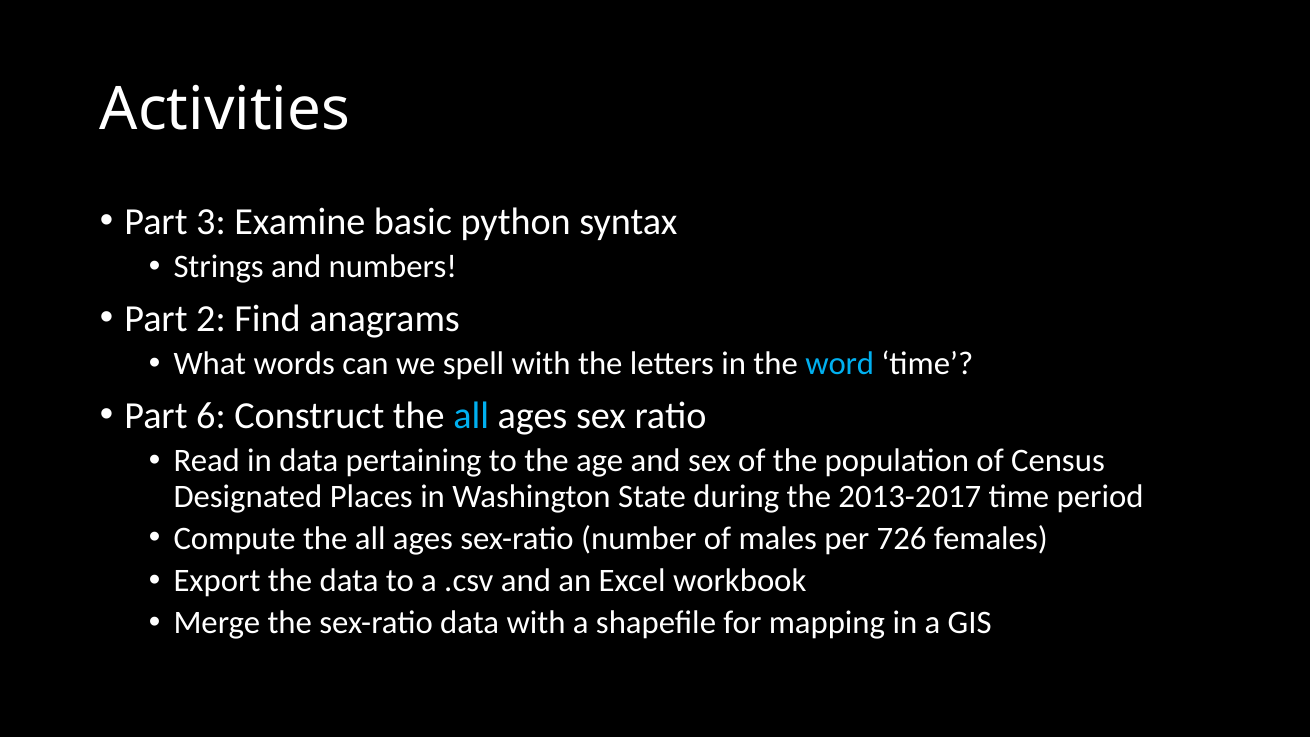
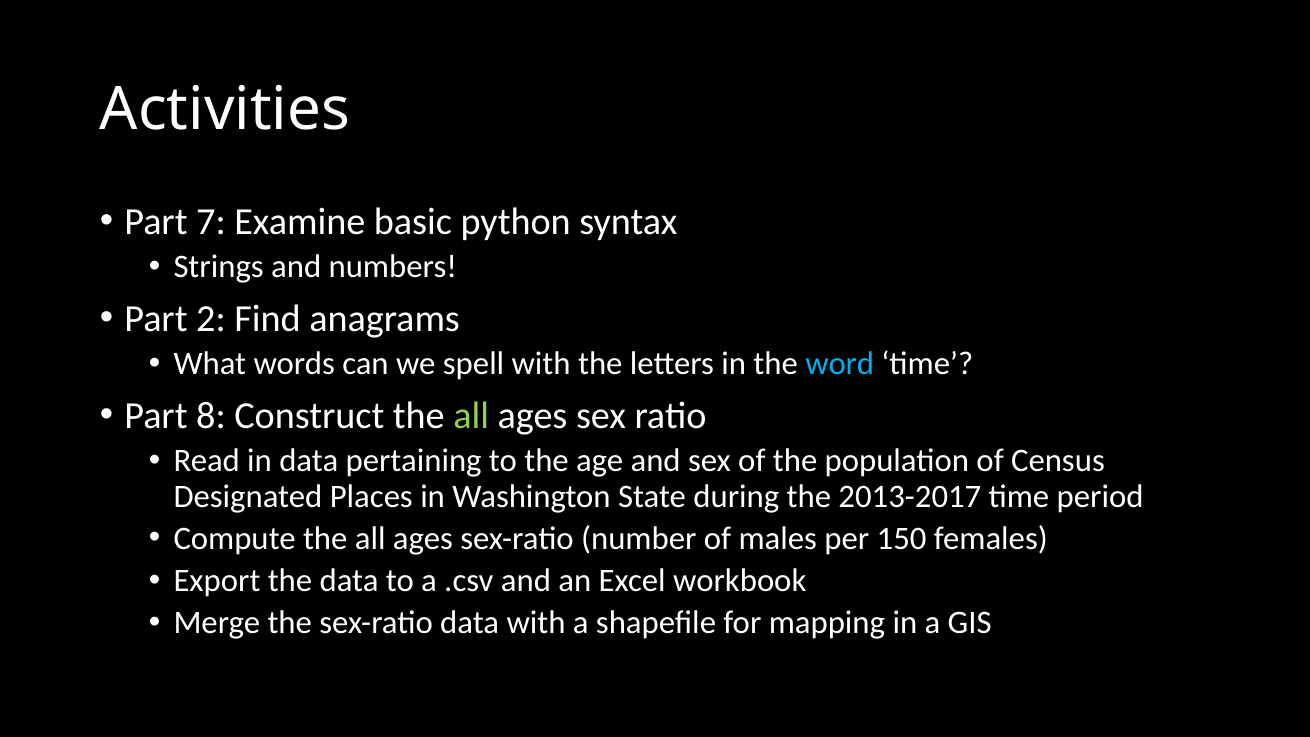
3: 3 -> 7 (211, 221)
6: 6 -> 8 (211, 416)
all colour: light blue -> light green (471, 416)
726: 726 -> 150 (902, 538)
